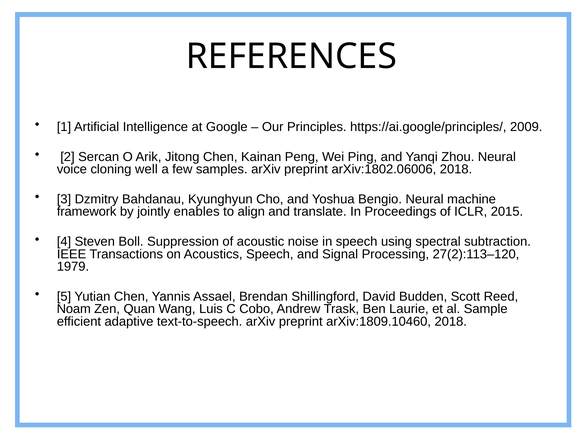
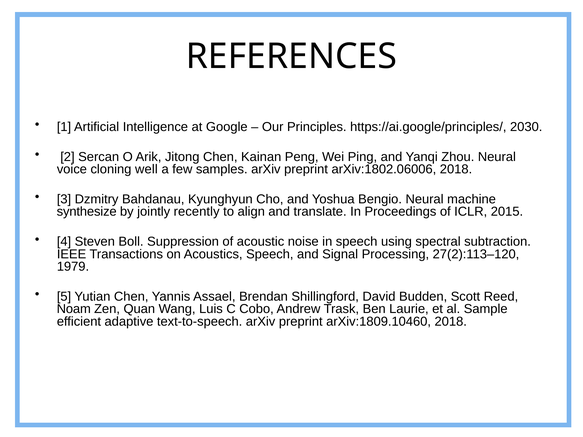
2009: 2009 -> 2030 (526, 127)
framework: framework -> synthesize (87, 212)
enables: enables -> recently (197, 212)
